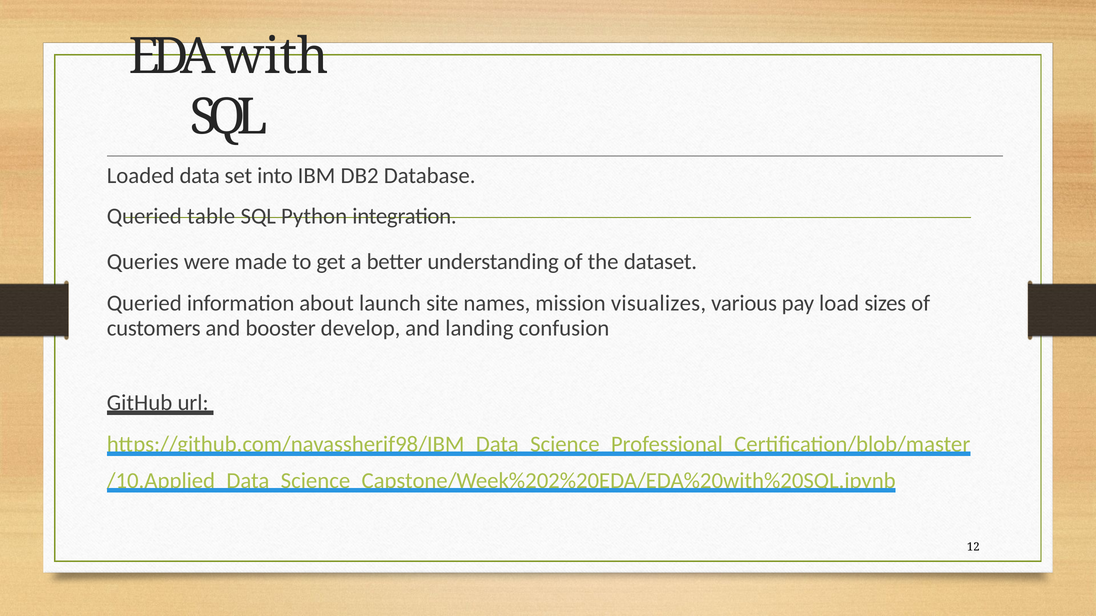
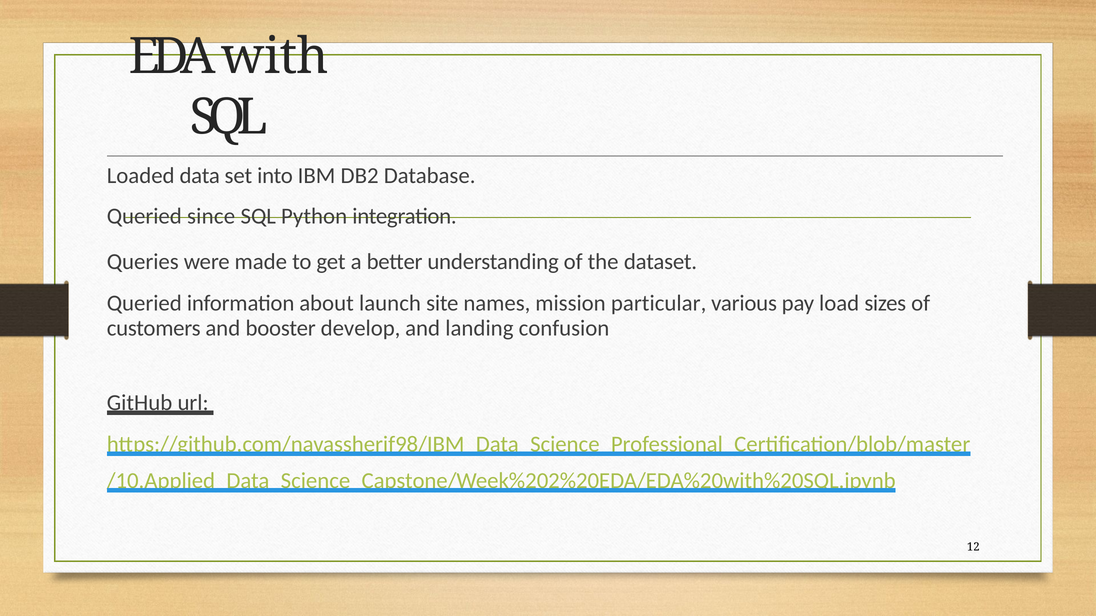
table: table -> since (211, 217)
visualizes: visualizes -> particular (659, 303)
